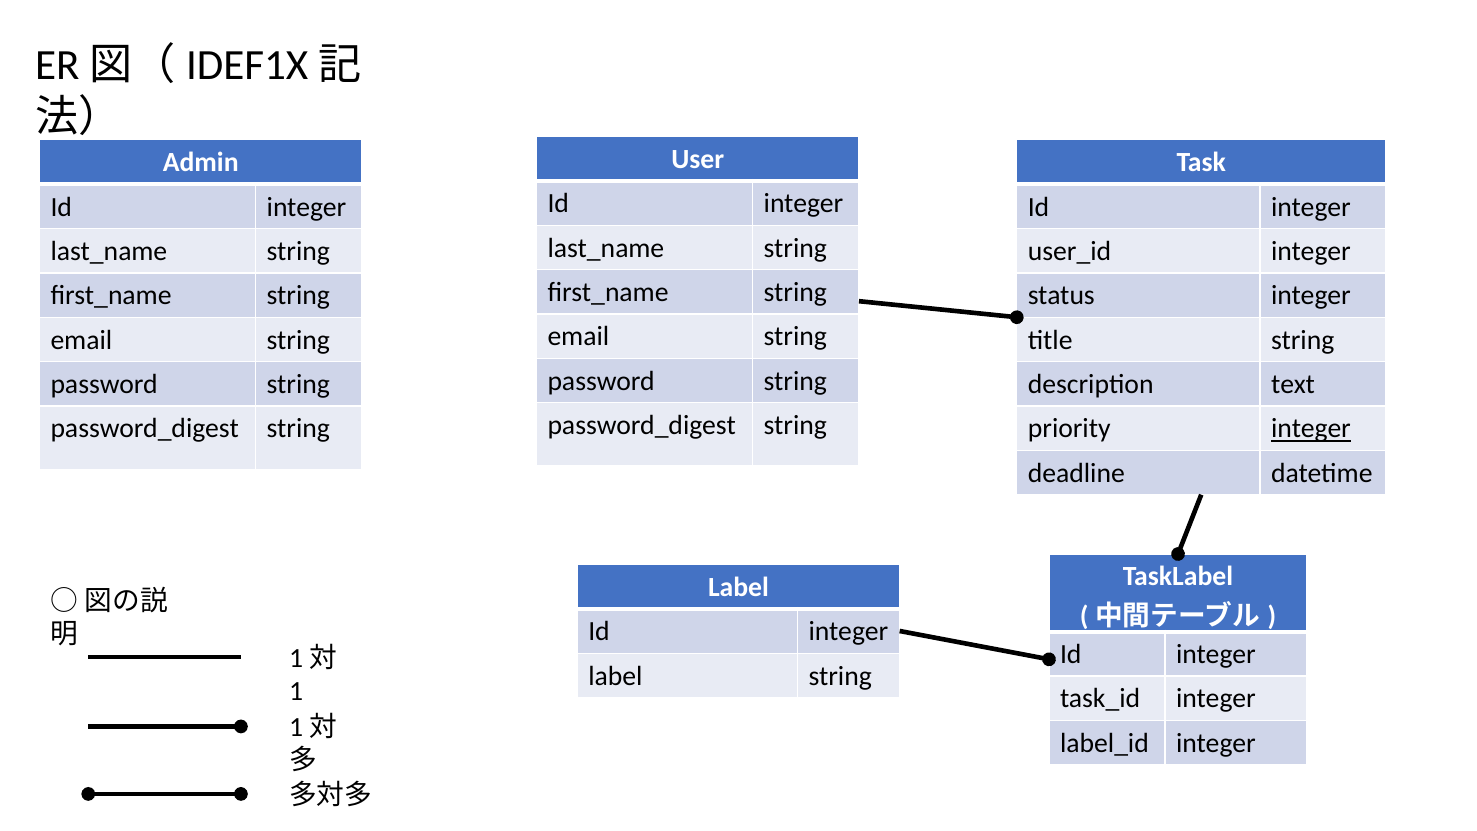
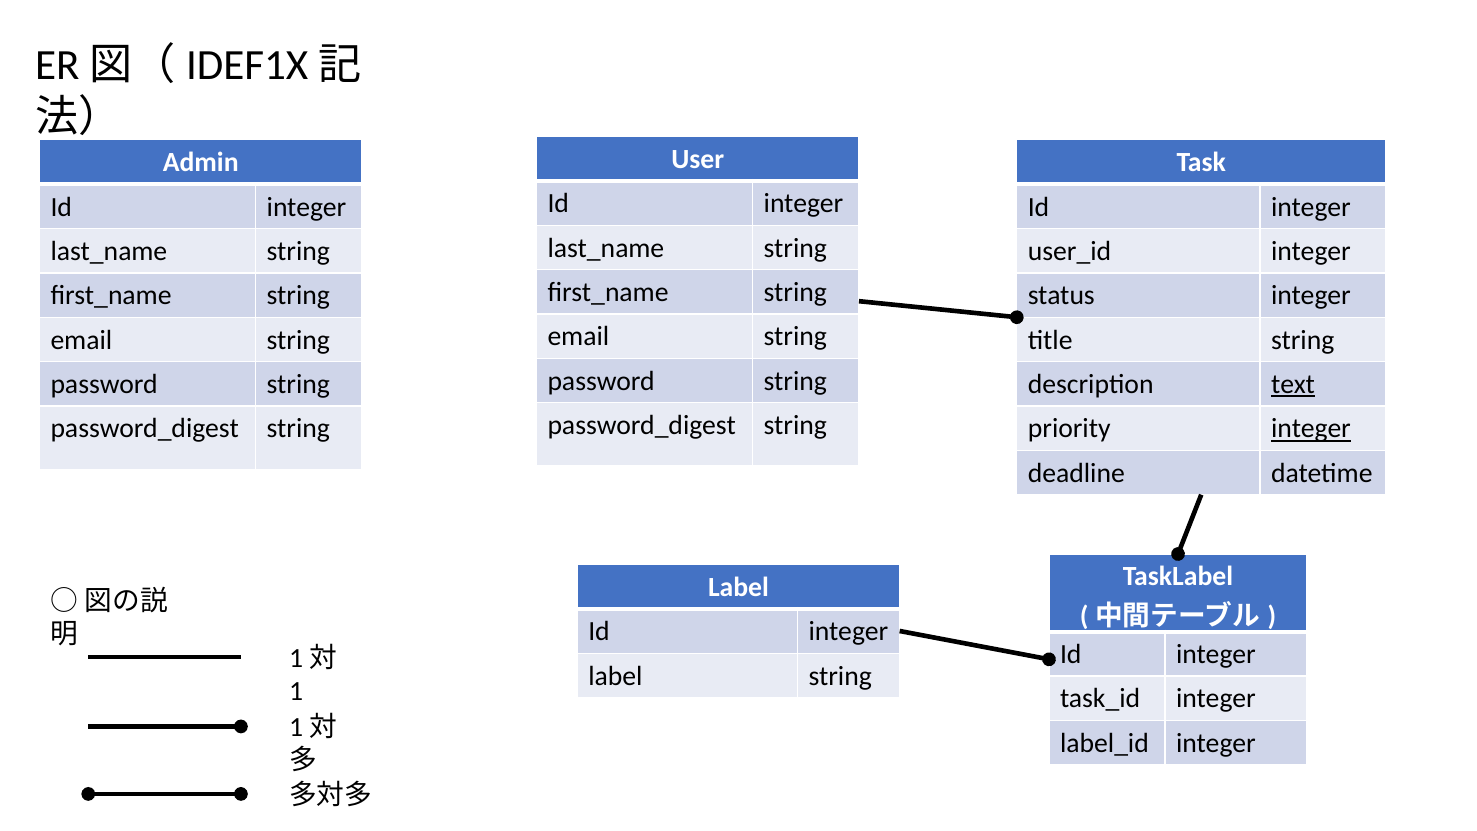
text underline: none -> present (1293, 384)
